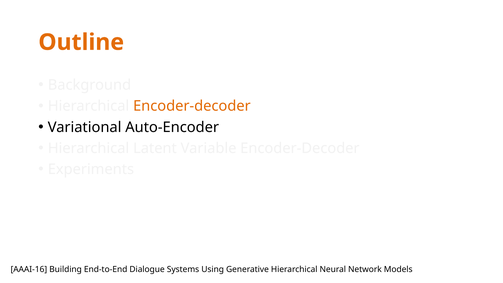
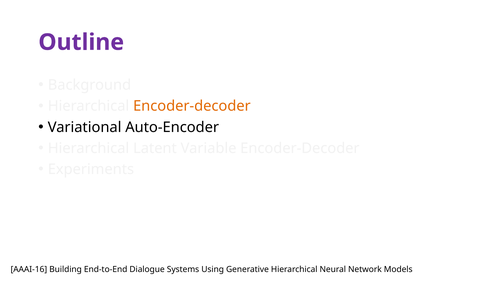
Outline colour: orange -> purple (81, 42)
